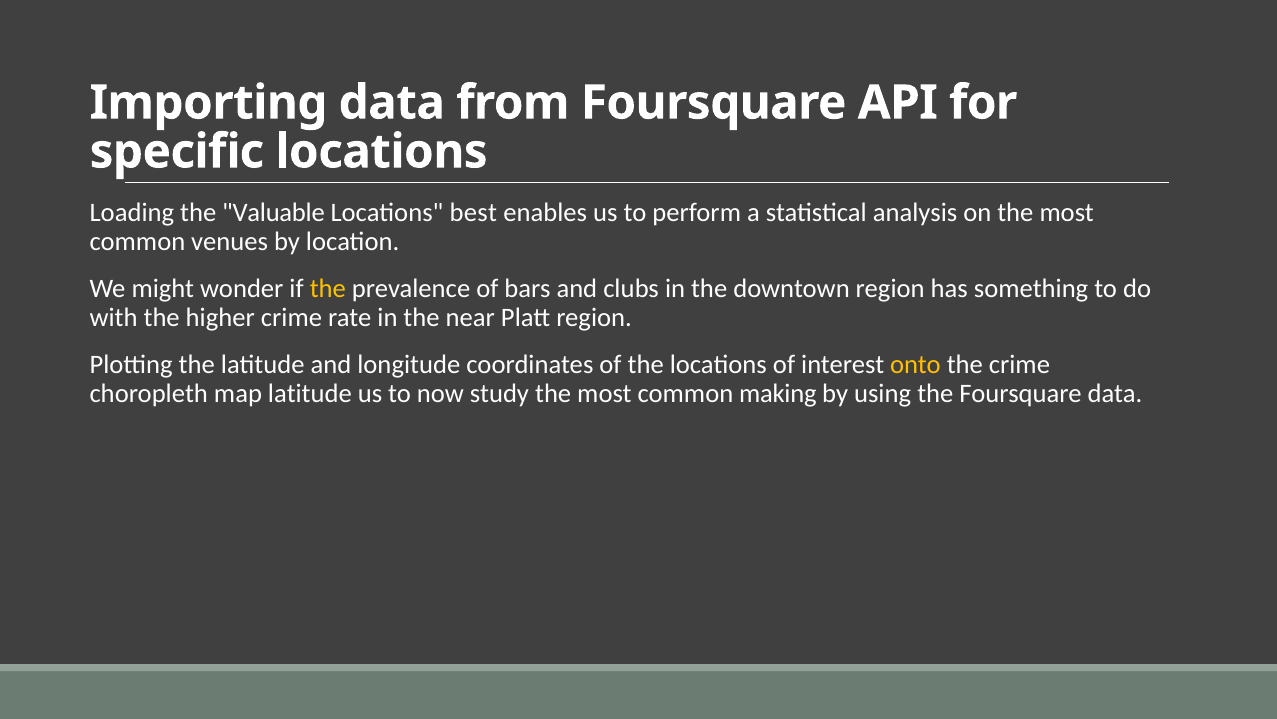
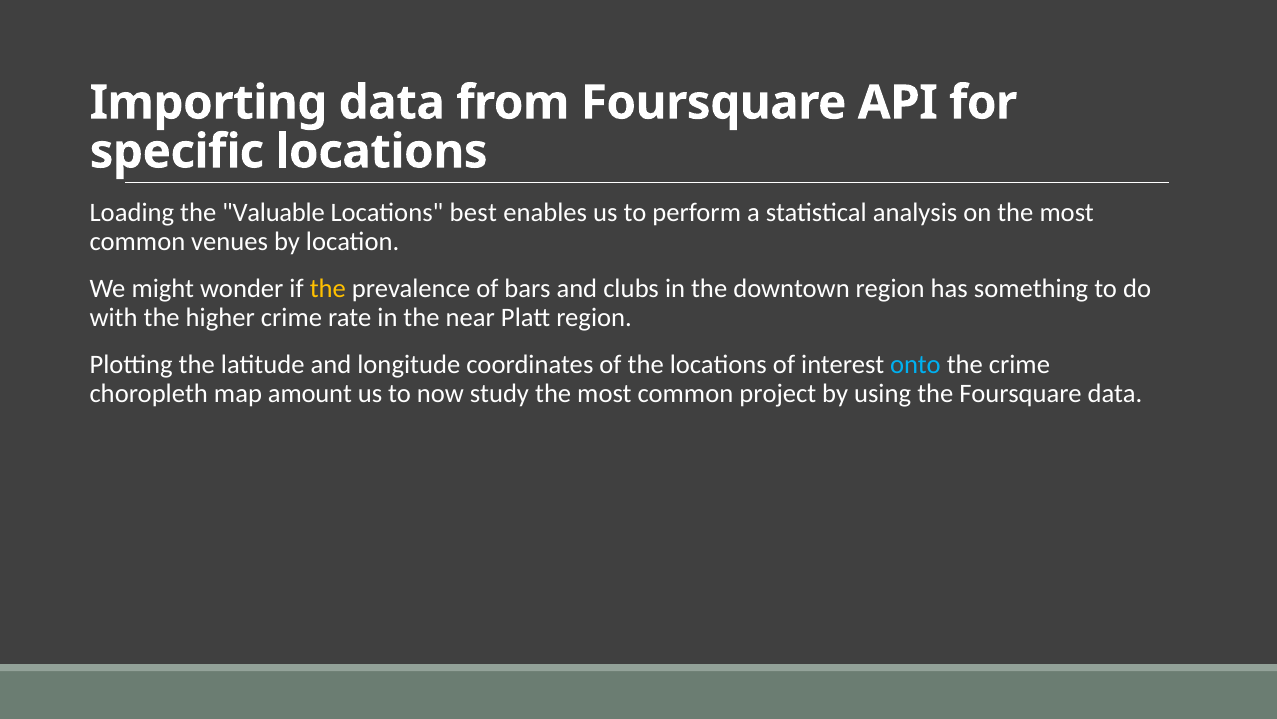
onto colour: yellow -> light blue (915, 365)
map latitude: latitude -> amount (310, 393)
making: making -> project (778, 393)
